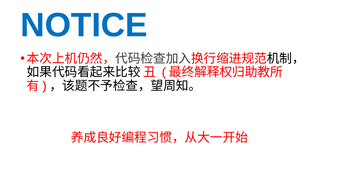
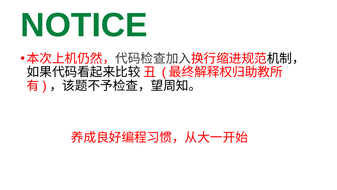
NOTICE colour: blue -> green (84, 25)
